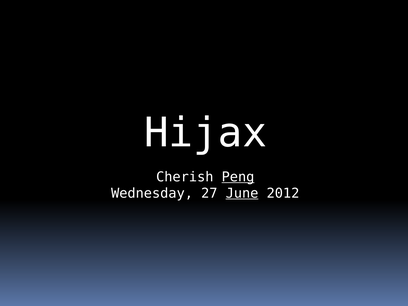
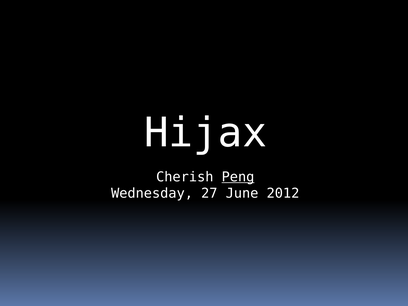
June underline: present -> none (242, 193)
